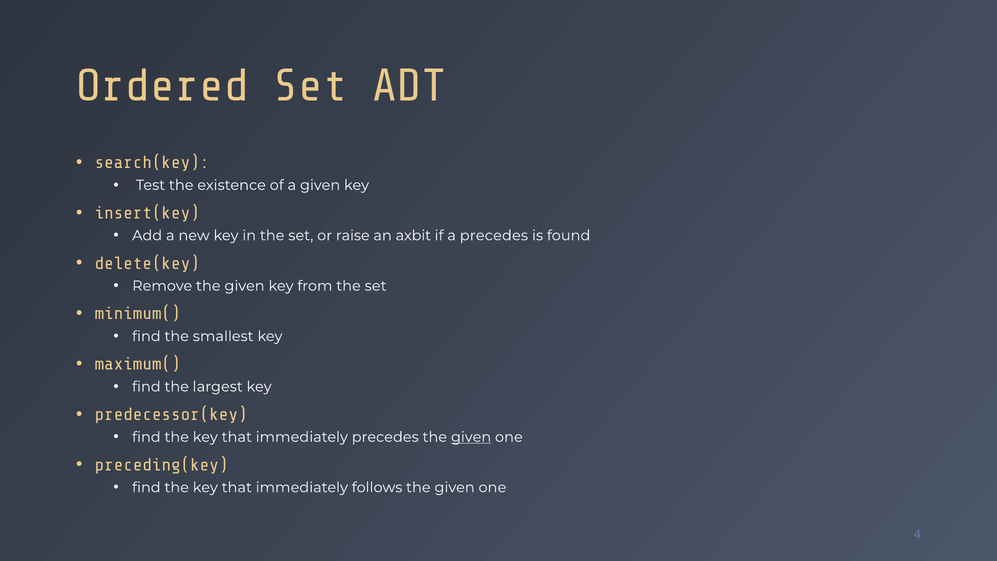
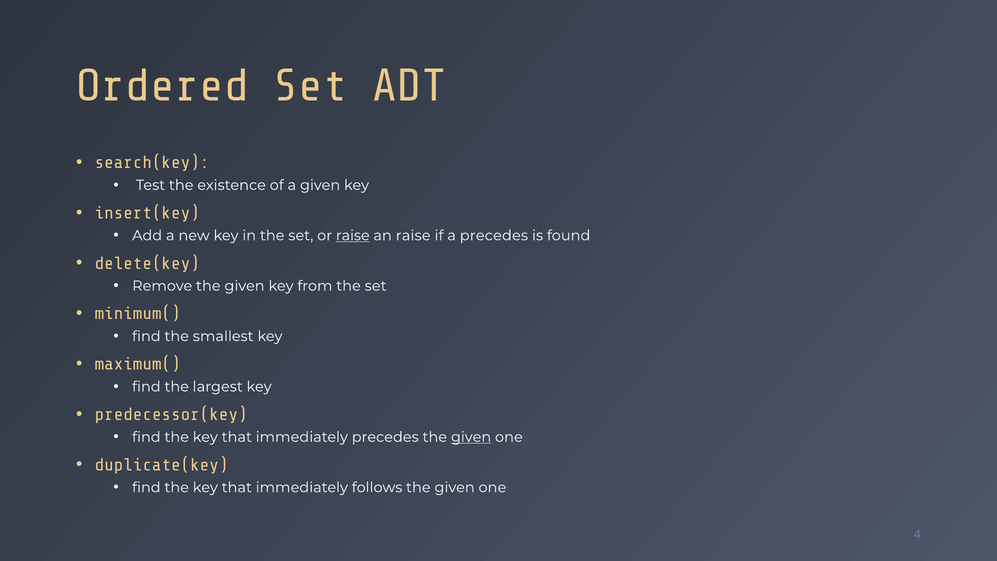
raise underline: none -> present (353, 235)
an axbit: axbit -> raise (413, 235)
preceding(key: preceding(key -> duplicate(key (162, 465)
